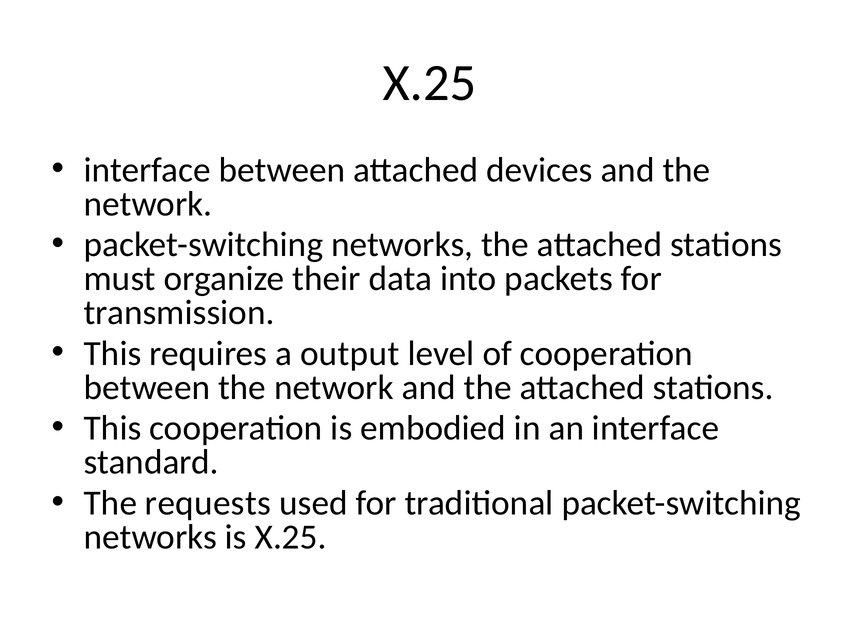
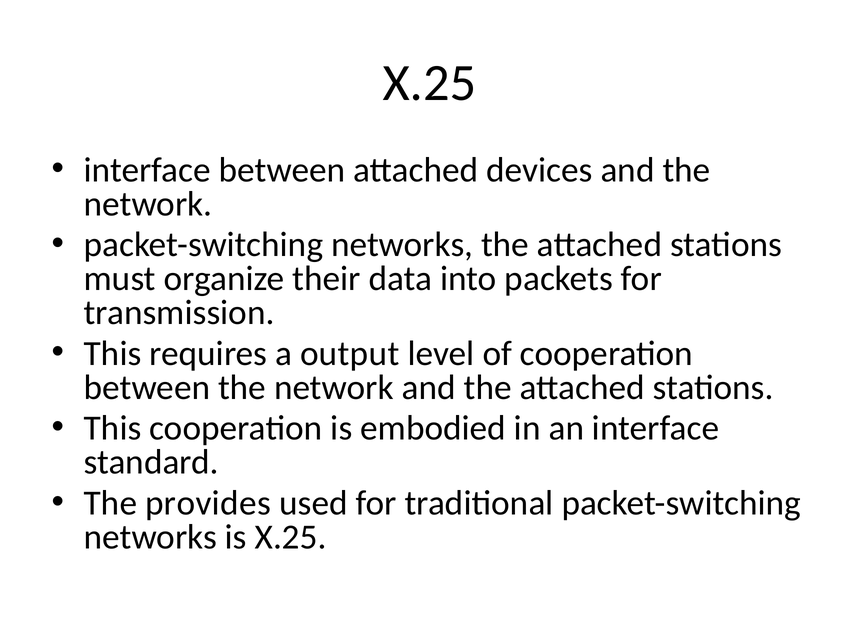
requests: requests -> provides (208, 503)
